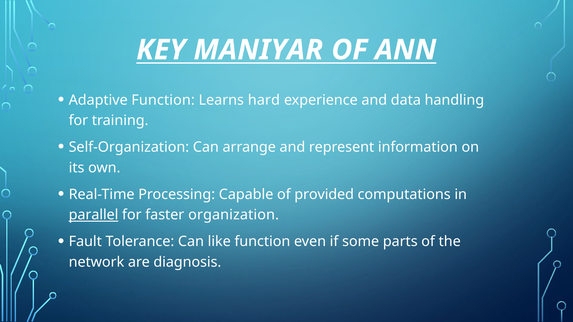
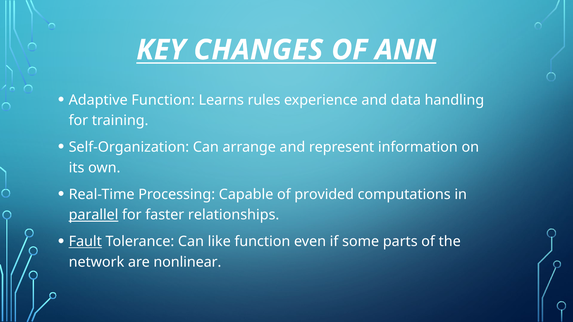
MANIYAR: MANIYAR -> CHANGES (258, 50)
hard: hard -> rules (264, 100)
organization: organization -> relationships (234, 215)
Fault underline: none -> present (85, 242)
diagnosis: diagnosis -> nonlinear (187, 262)
